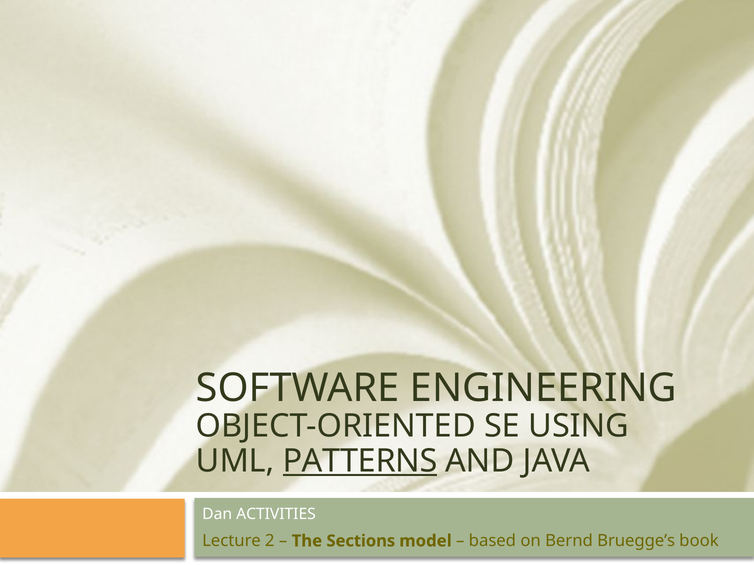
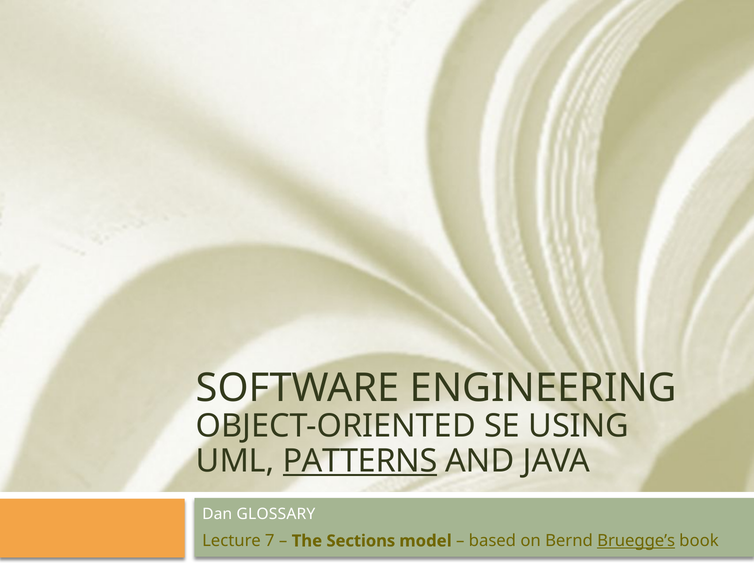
ACTIVITIES: ACTIVITIES -> GLOSSARY (276, 515)
2: 2 -> 7 (270, 541)
Bruegge’s underline: none -> present (636, 541)
